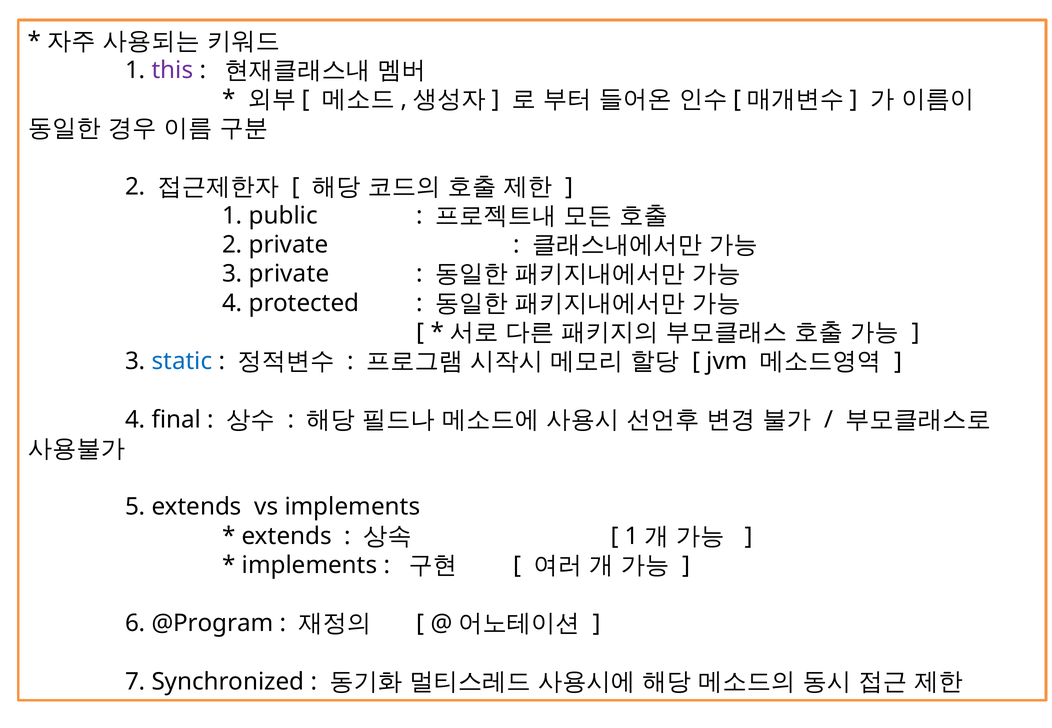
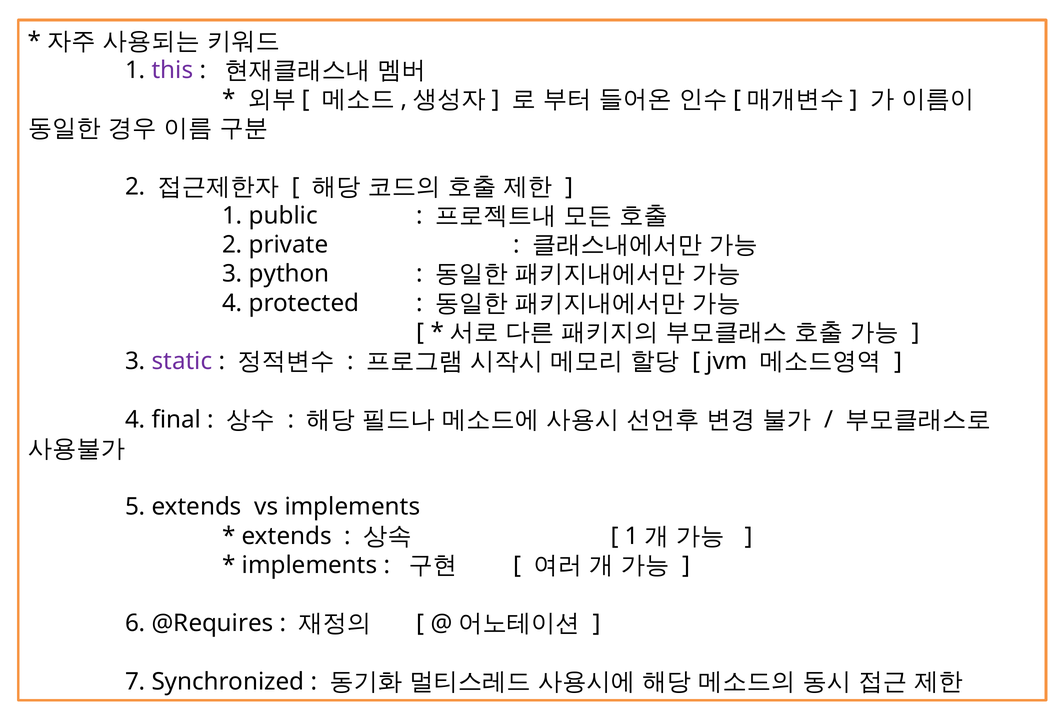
3 private: private -> python (289, 274)
static colour: blue -> purple (182, 361)
@Program: @Program -> @Requires (213, 624)
